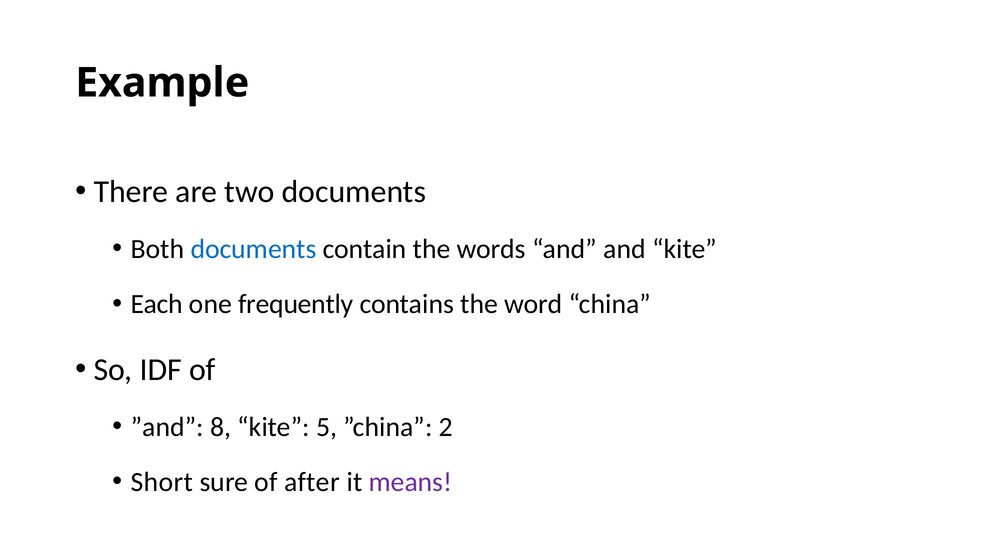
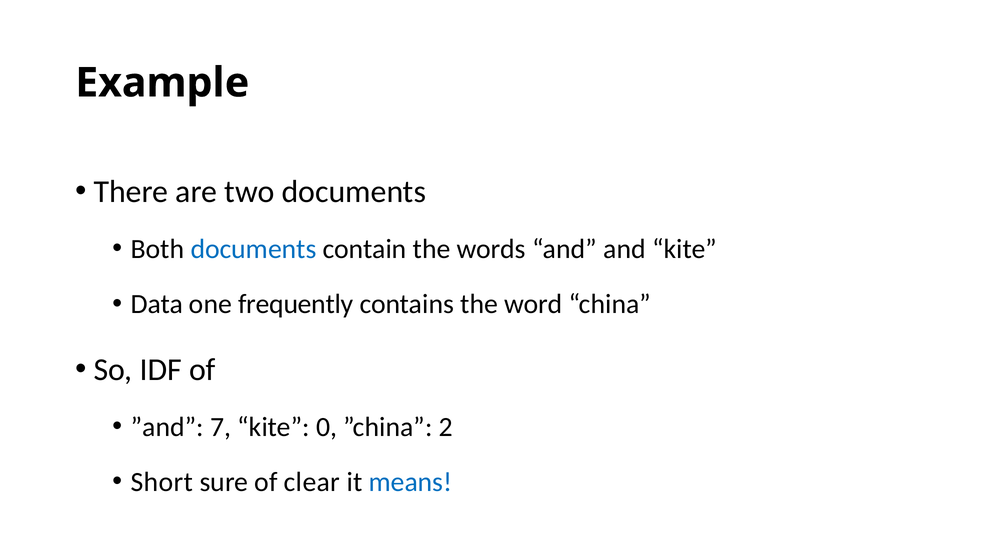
Each: Each -> Data (157, 304)
8: 8 -> 7 (221, 427)
5: 5 -> 0 (327, 427)
after: after -> clear (312, 482)
means colour: purple -> blue (410, 482)
